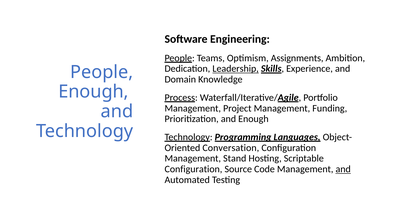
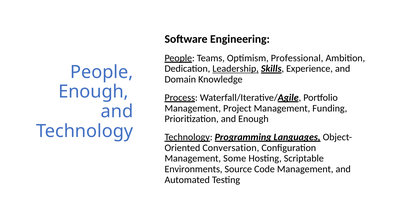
Assignments: Assignments -> Professional (297, 58)
Stand: Stand -> Some (235, 158)
Configuration: Configuration -> Environments (193, 169)
and underline: present -> none (343, 169)
